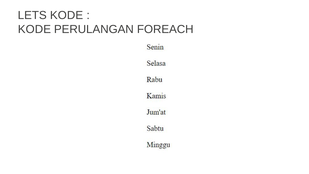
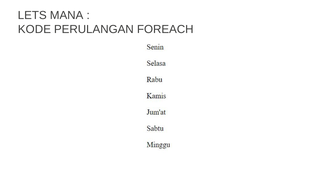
LETS KODE: KODE -> MANA (67, 15)
